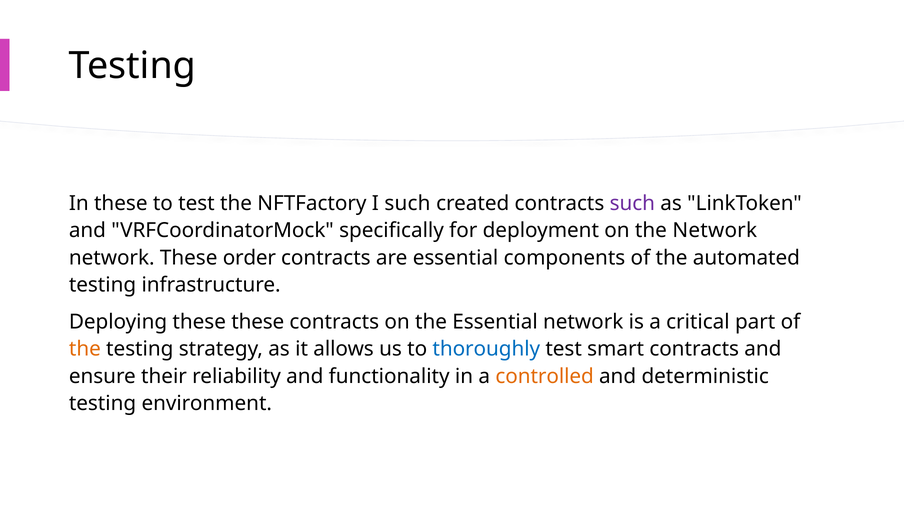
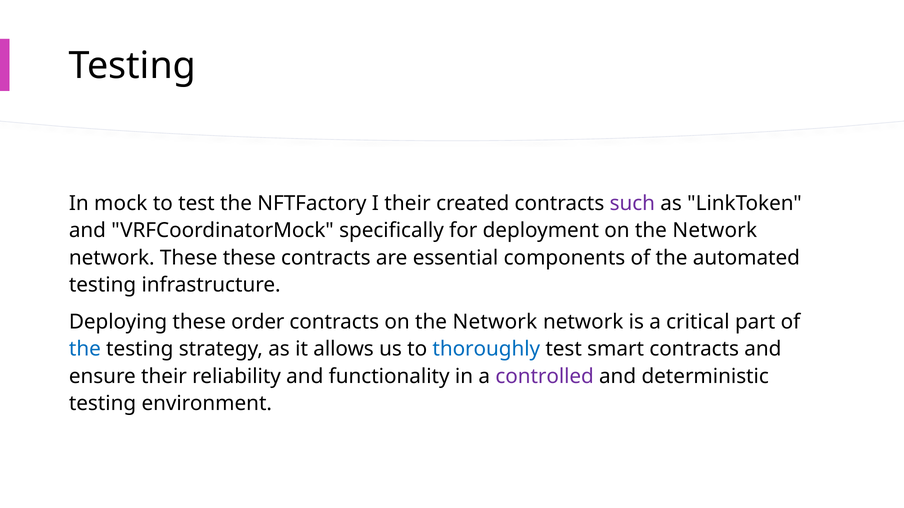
In these: these -> mock (121, 203)
I such: such -> their (408, 203)
These order: order -> these (249, 258)
these these: these -> order (258, 322)
contracts on the Essential: Essential -> Network (495, 322)
the colour: orange -> blue (85, 349)
controlled colour: orange -> purple (545, 377)
